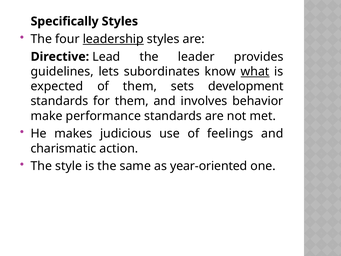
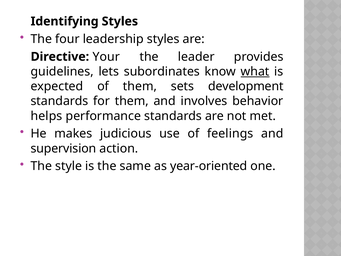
Specifically: Specifically -> Identifying (65, 21)
leadership underline: present -> none (113, 39)
Lead: Lead -> Your (106, 57)
make: make -> helps (47, 116)
charismatic: charismatic -> supervision (63, 148)
